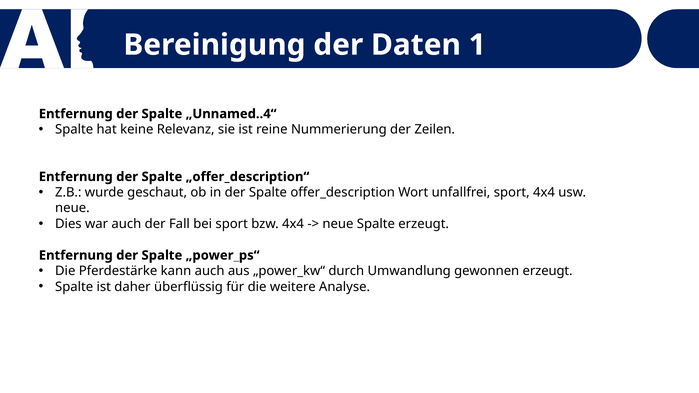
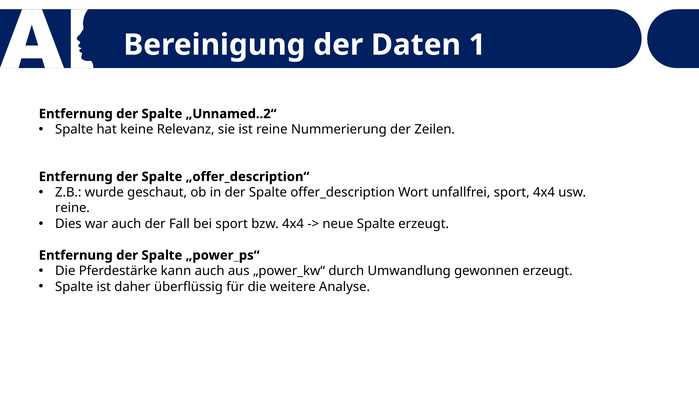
„Unnamed..4“: „Unnamed..4“ -> „Unnamed..2“ (231, 114)
neue: neue -> reine (72, 208)
